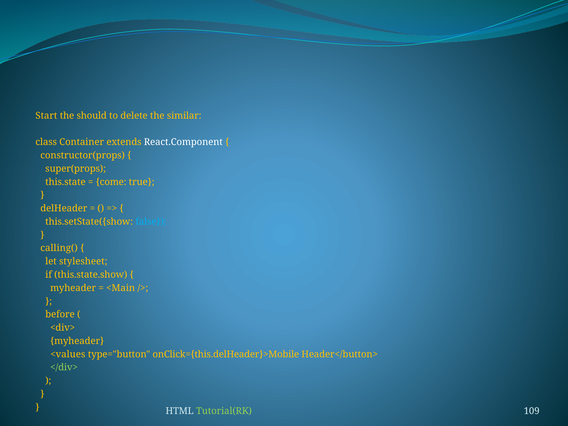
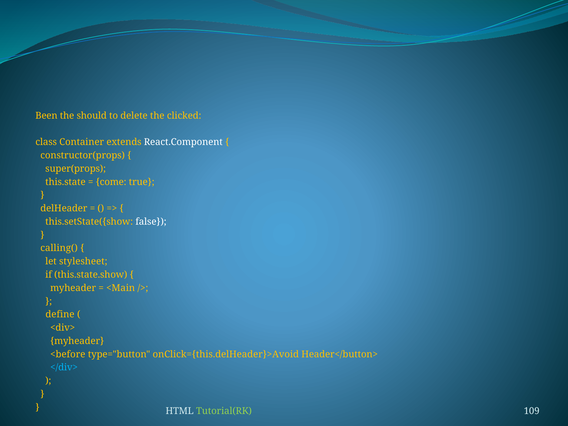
Start: Start -> Been (46, 116)
similar: similar -> clicked (184, 116)
false colour: light blue -> white (151, 222)
before: before -> define (60, 314)
<values: <values -> <before (68, 354)
onClick={this.delHeader}>Mobile: onClick={this.delHeader}>Mobile -> onClick={this.delHeader}>Avoid (226, 354)
</div> colour: light green -> light blue (64, 368)
